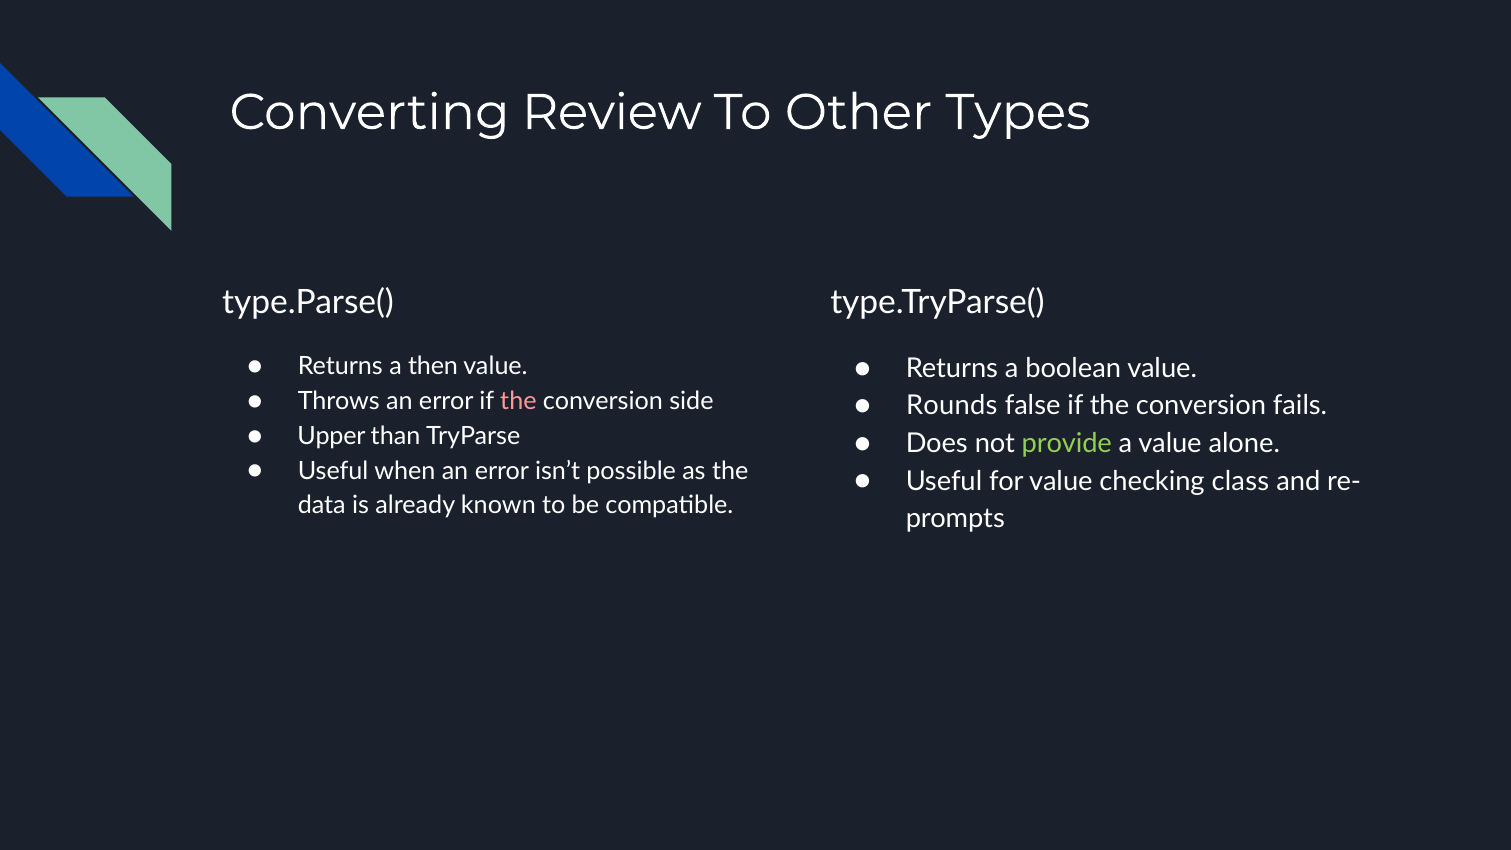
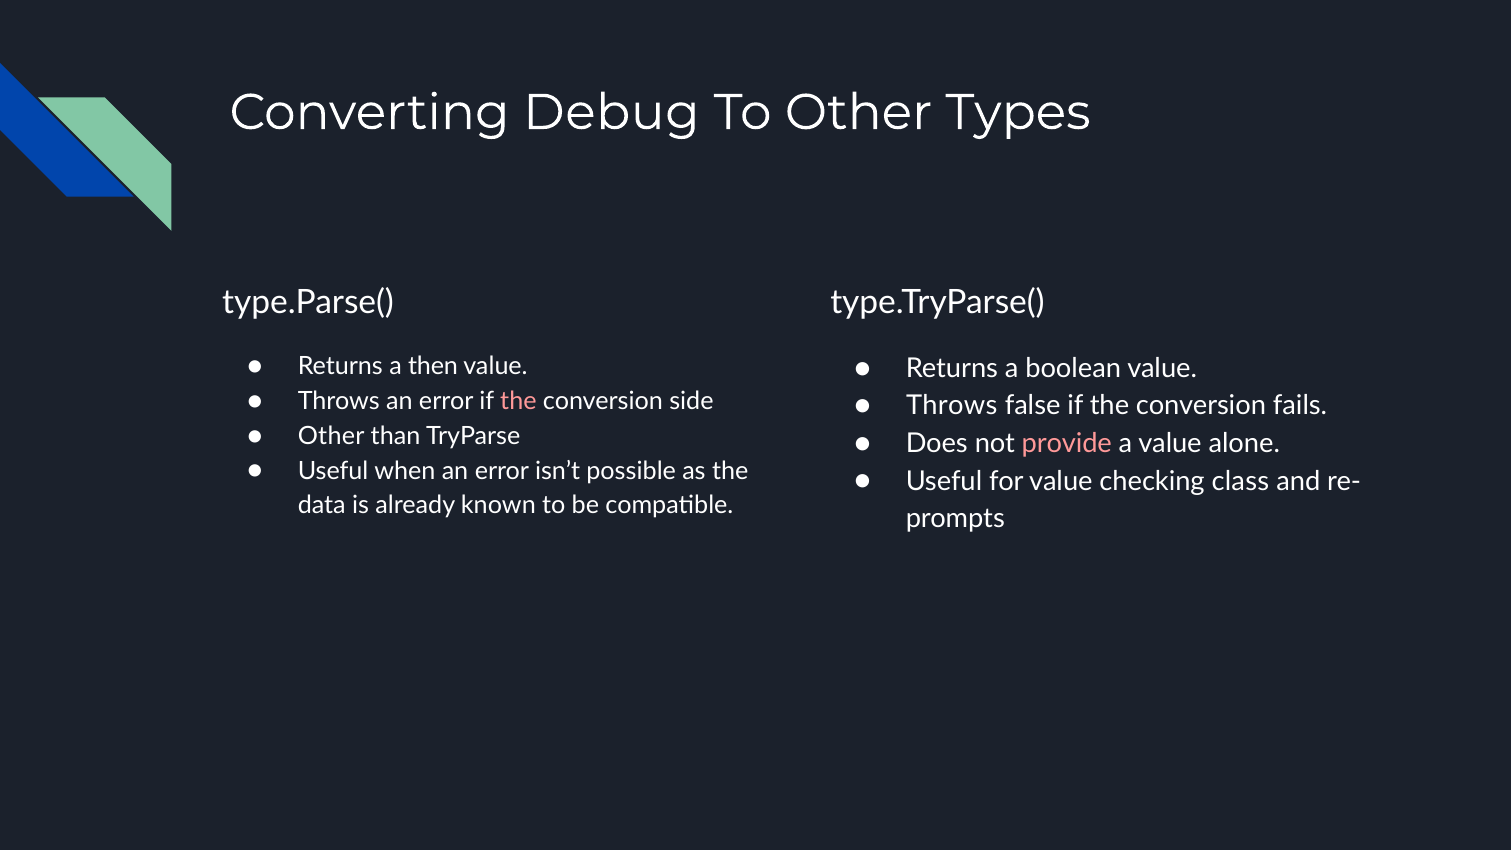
Review: Review -> Debug (611, 112)
Rounds: Rounds -> Throws (952, 406)
Upper: Upper -> Other (331, 436)
provide colour: light green -> pink (1067, 443)
